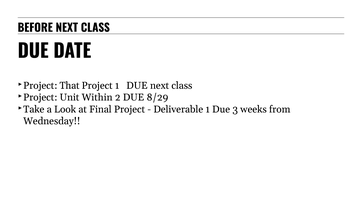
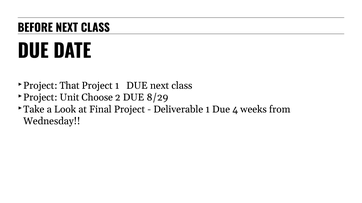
Within: Within -> Choose (97, 98)
3: 3 -> 4 (235, 109)
